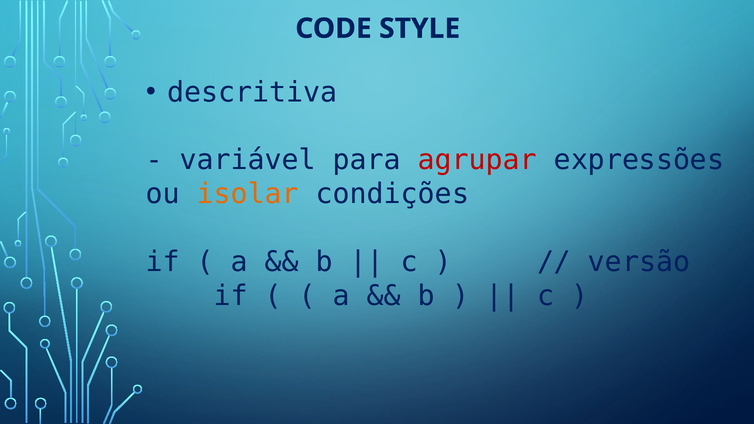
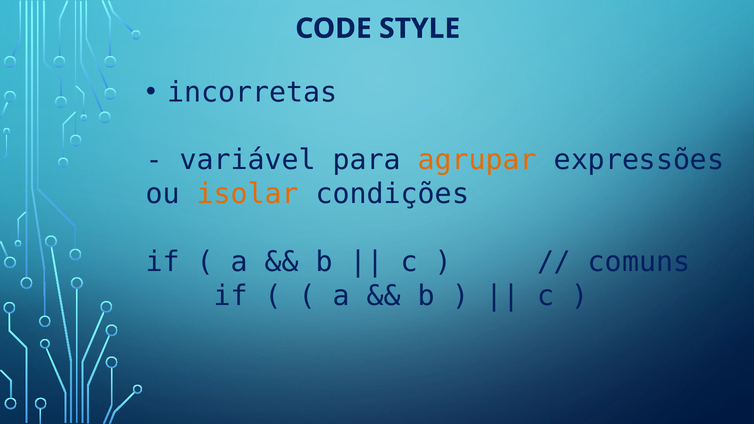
descritiva: descritiva -> incorretas (252, 92)
agrupar colour: red -> orange (477, 160)
versão: versão -> comuns (639, 262)
